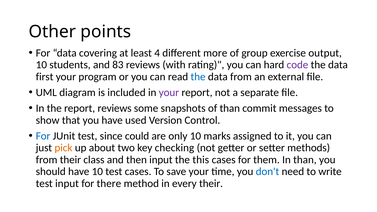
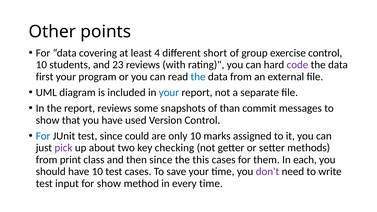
more: more -> short (215, 53)
exercise output: output -> control (325, 53)
83: 83 -> 23 (118, 65)
your colour: purple -> blue (169, 93)
pick colour: orange -> purple (63, 148)
from their: their -> print (70, 160)
then input: input -> since (161, 160)
In than: than -> each (305, 160)
don't colour: blue -> purple (267, 172)
for there: there -> show (109, 184)
every their: their -> time (211, 184)
